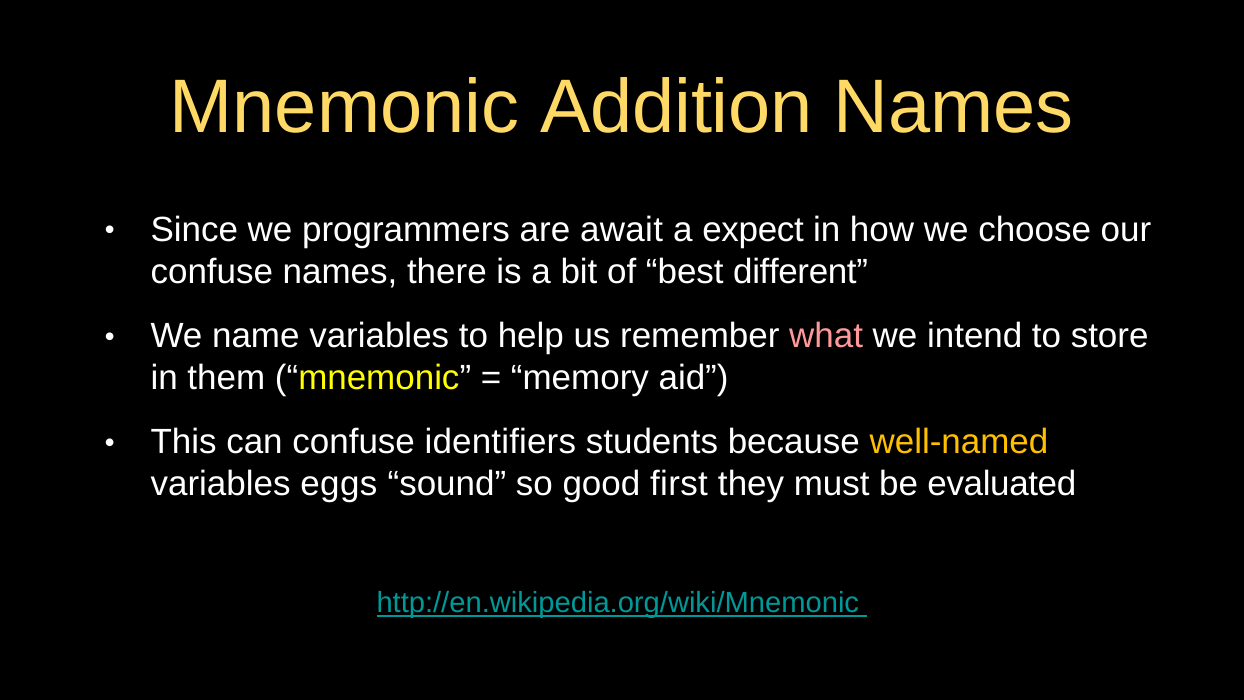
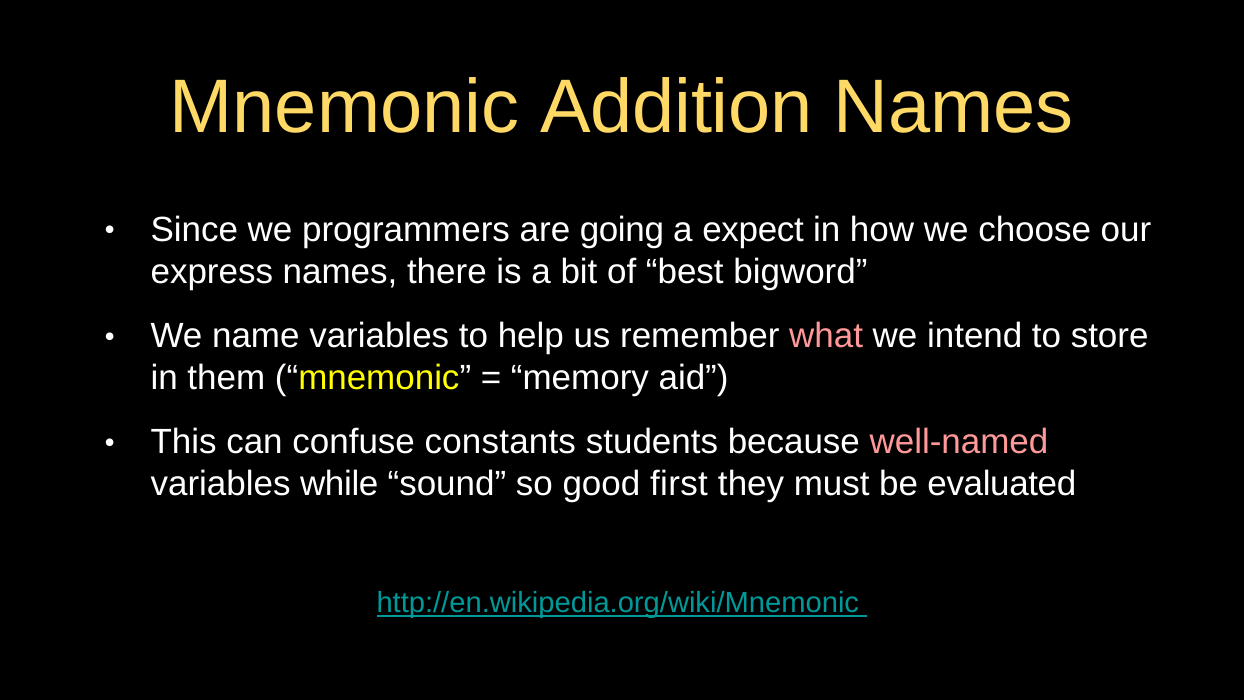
await: await -> going (622, 230)
confuse: confuse -> express (212, 272)
different: different -> bigword (800, 272)
identifiers: identifiers -> constants (500, 442)
well-named colour: yellow -> pink (959, 442)
eggs: eggs -> while (339, 484)
